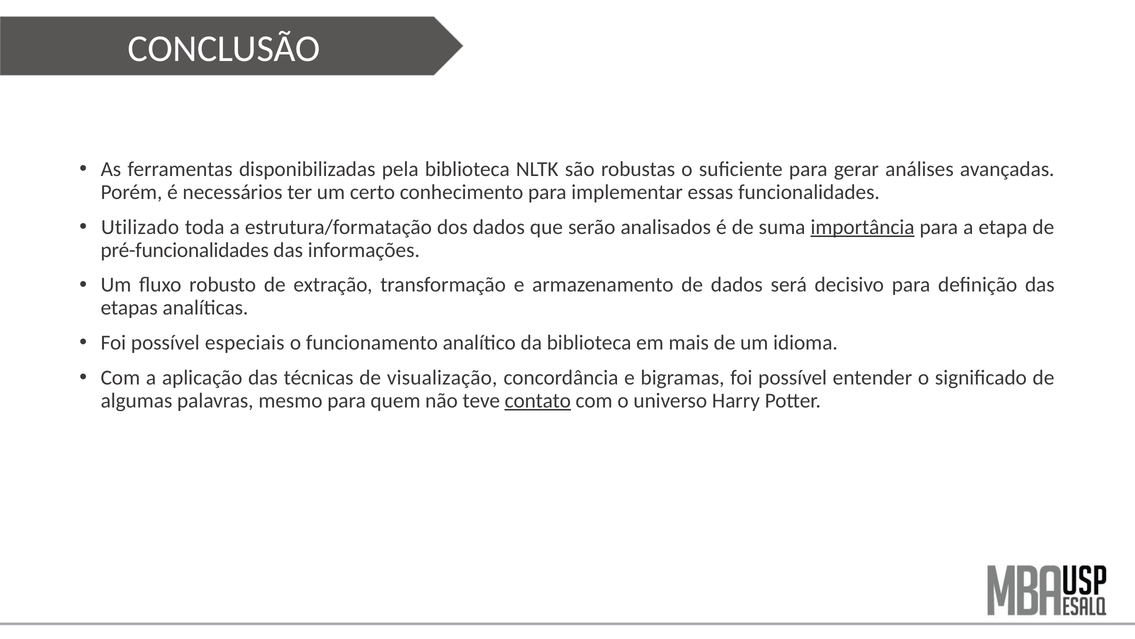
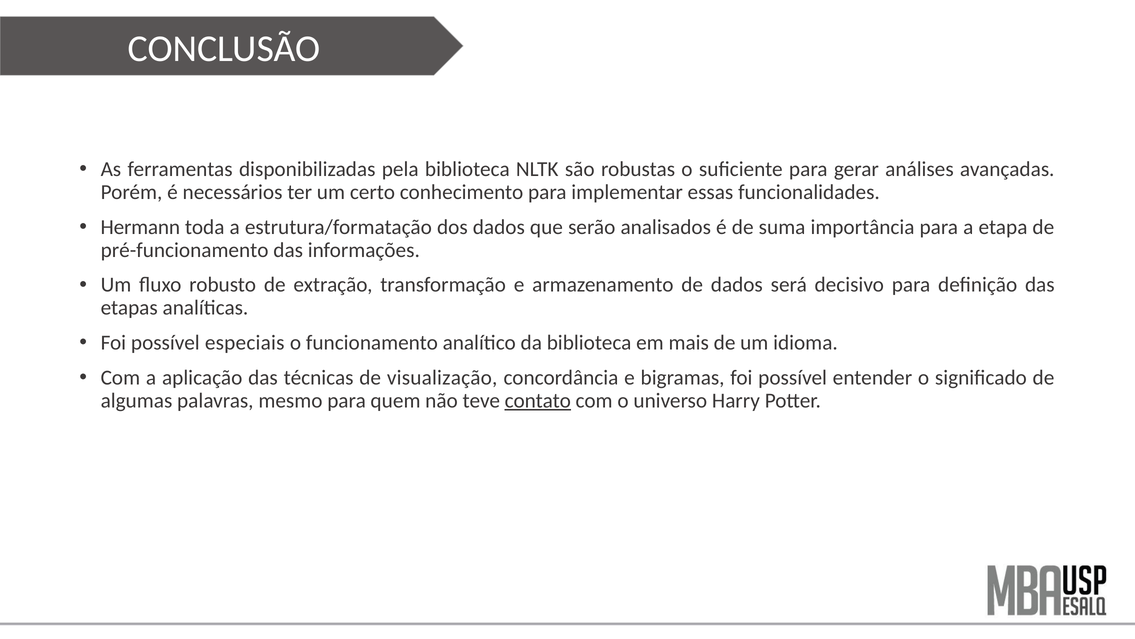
Utilizado: Utilizado -> Hermann (140, 227)
importância underline: present -> none (863, 227)
pré-funcionalidades: pré-funcionalidades -> pré-funcionamento (185, 250)
